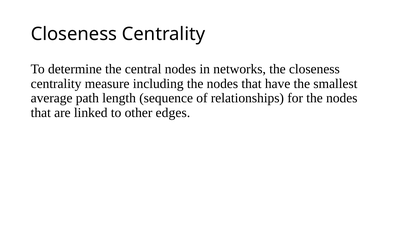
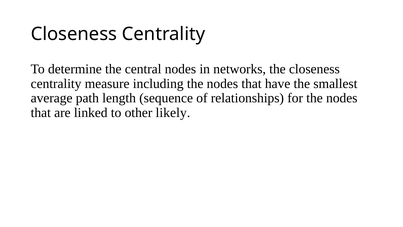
edges: edges -> likely (173, 113)
